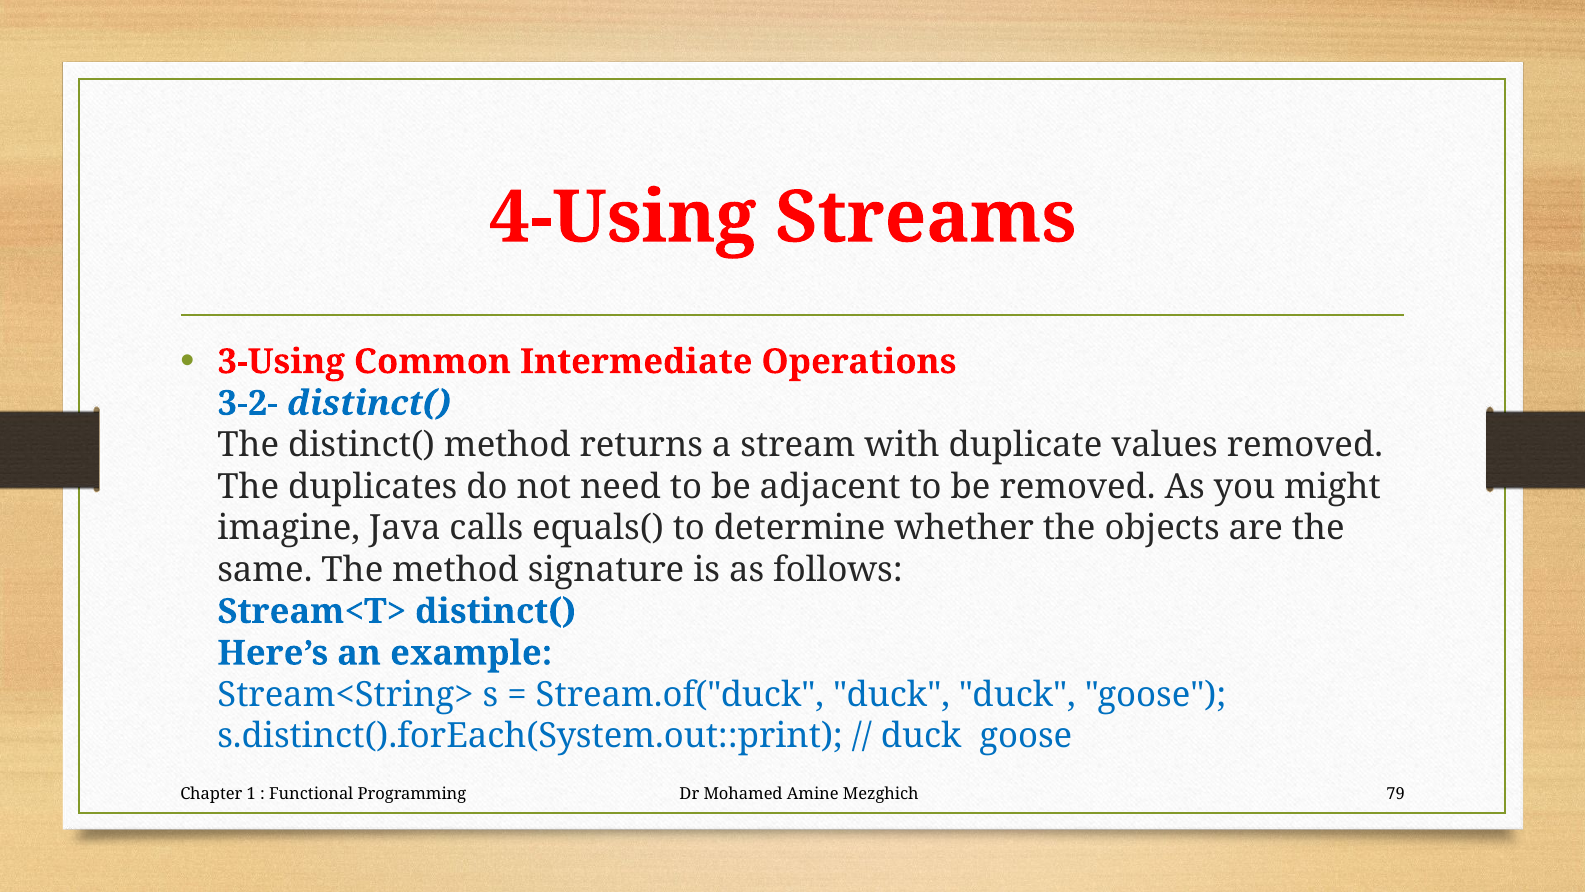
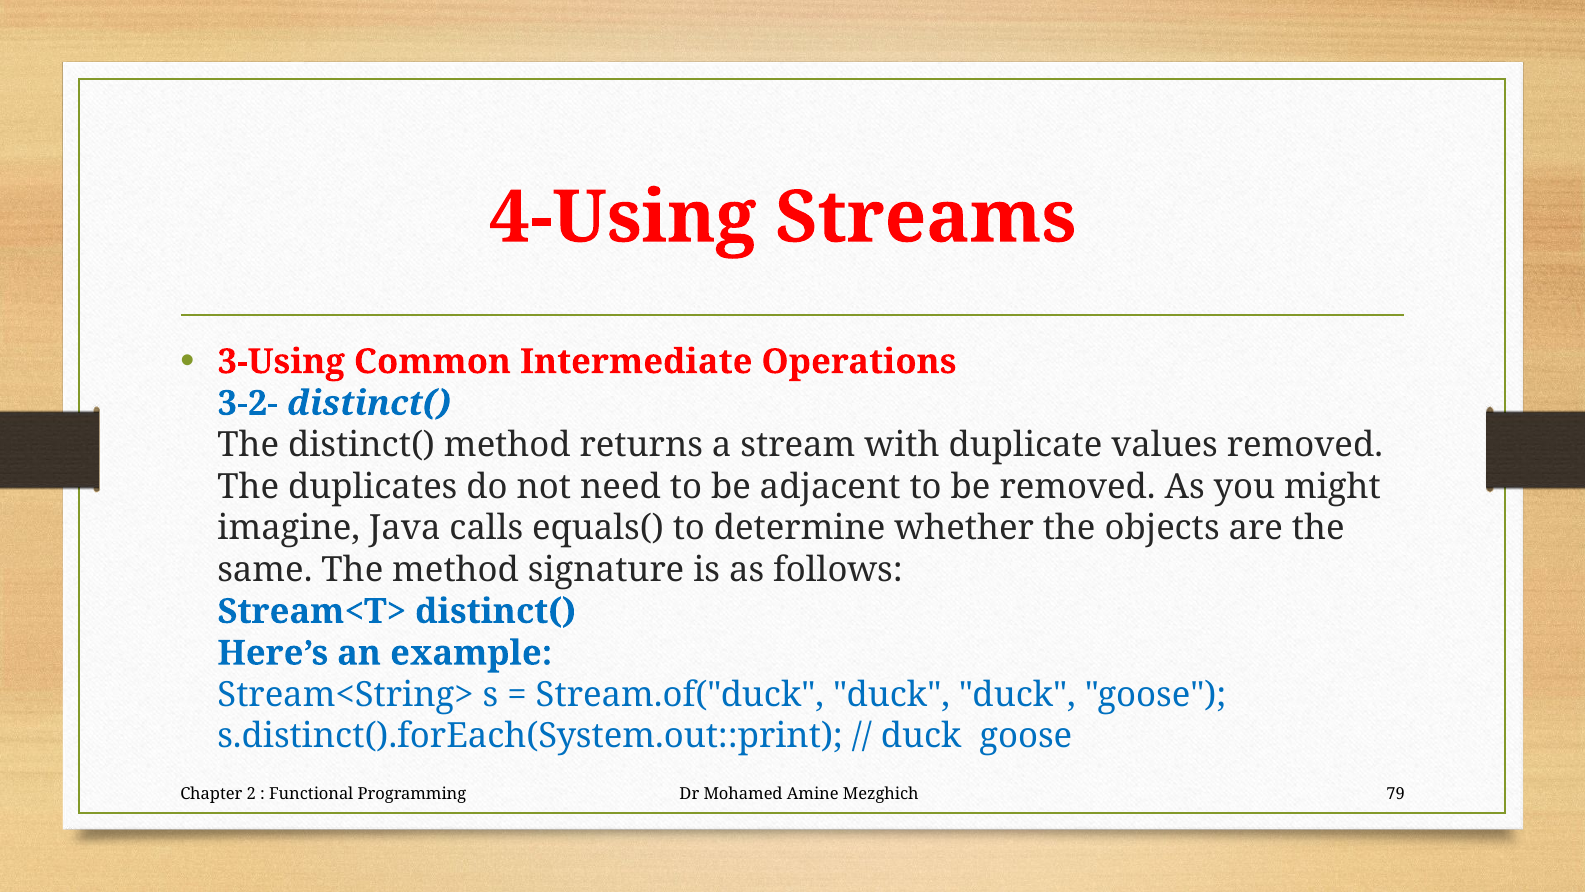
1: 1 -> 2 (251, 794)
